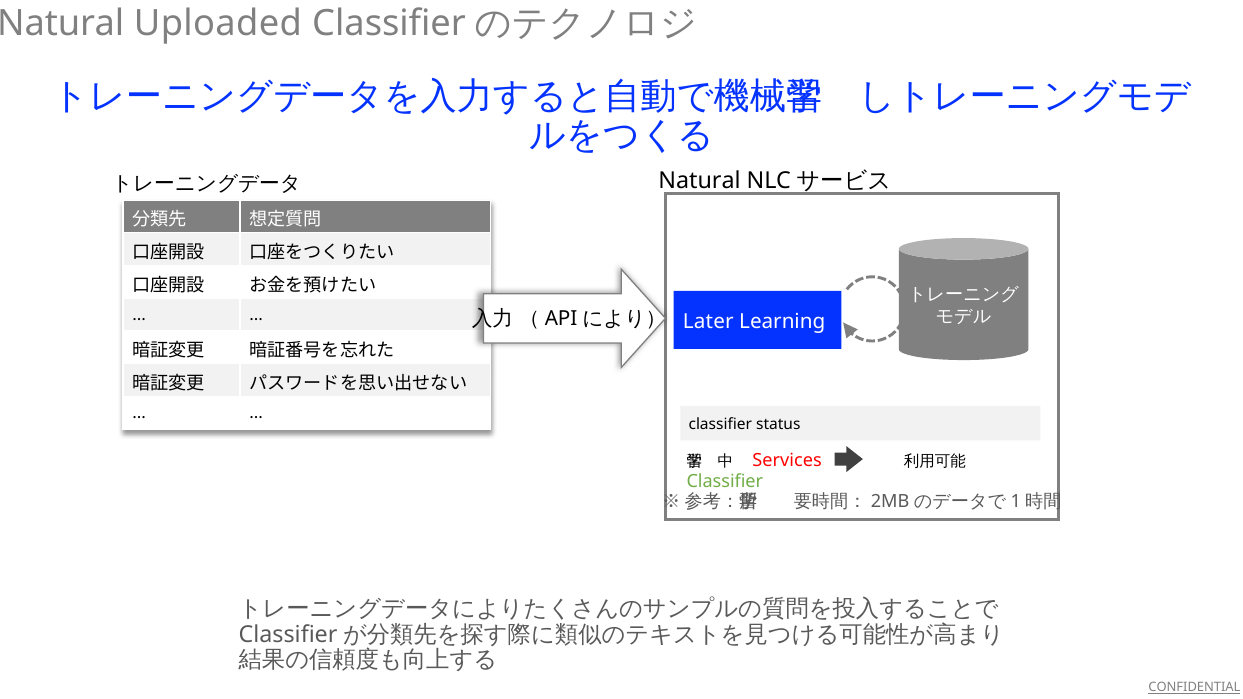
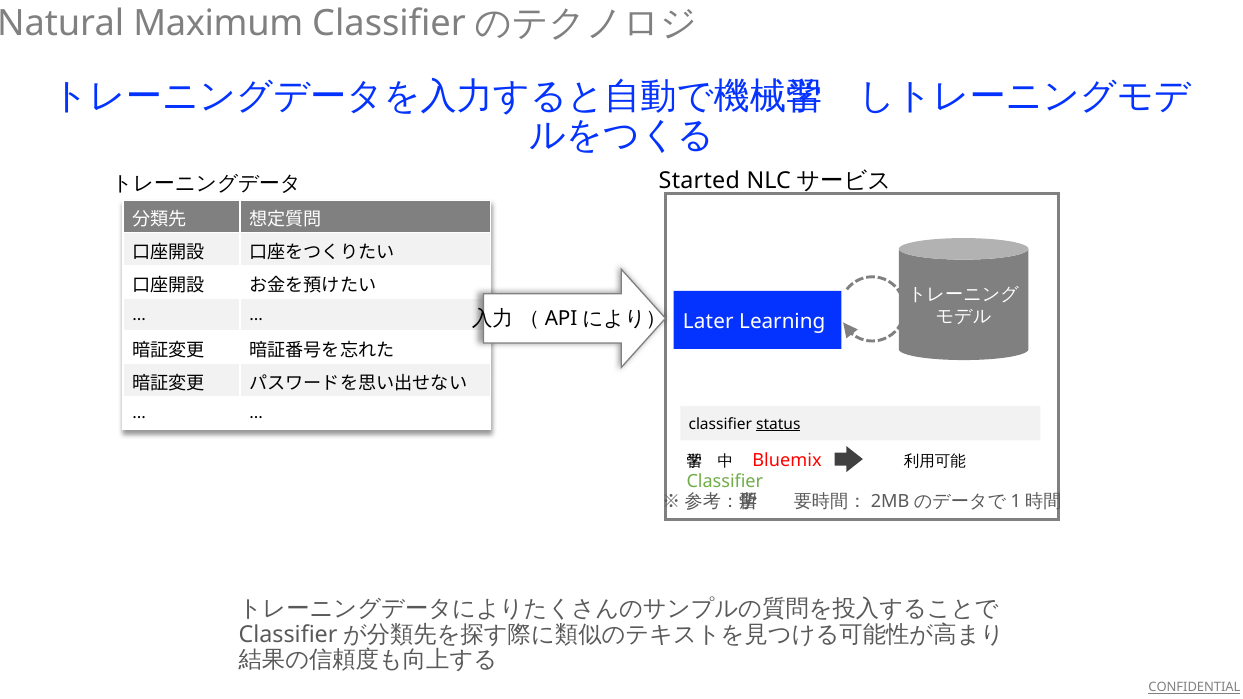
Uploaded: Uploaded -> Maximum (218, 24)
Natural: Natural -> Started (699, 181)
status underline: none -> present (778, 424)
Services: Services -> Bluemix (787, 460)
